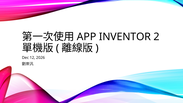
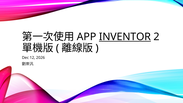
INVENTOR underline: none -> present (125, 37)
